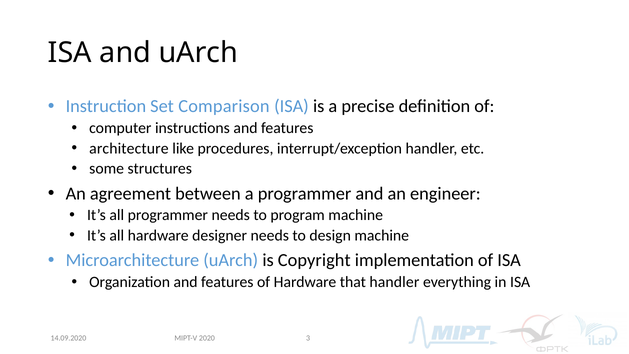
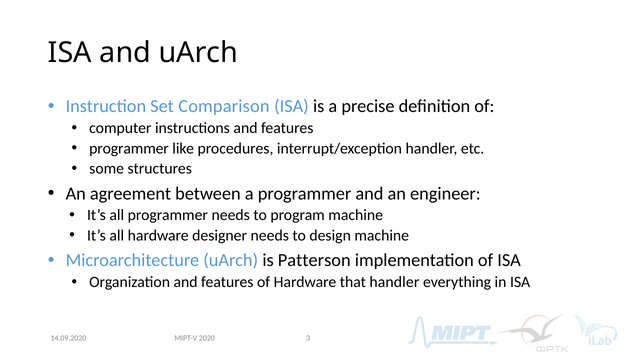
architecture: architecture -> programmer (129, 148)
Copyright: Copyright -> Patterson (314, 260)
